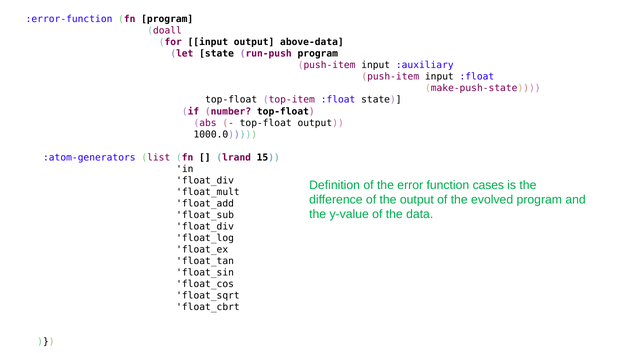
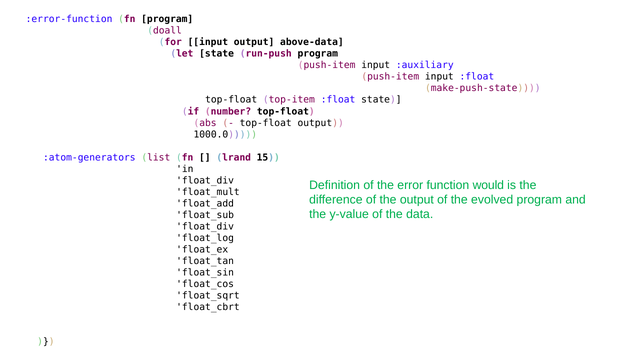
cases: cases -> would (488, 185)
